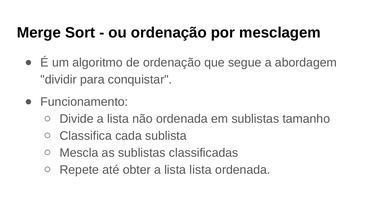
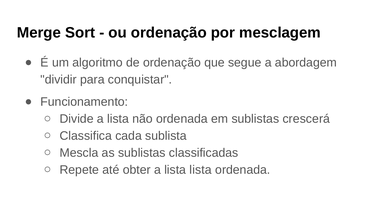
tamanho: tamanho -> crescerá (306, 119)
